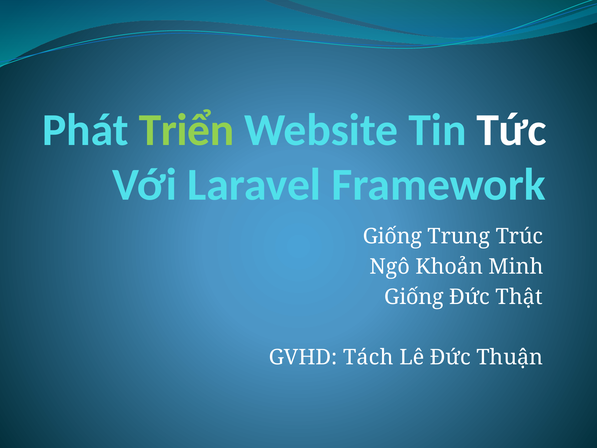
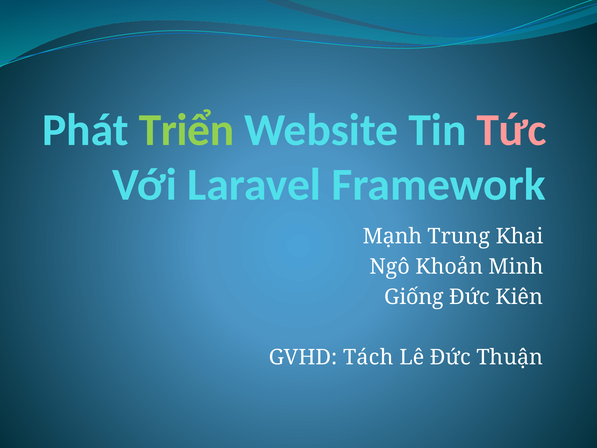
Tức colour: white -> pink (511, 130)
Giống: Giống -> Mạnh (392, 236)
Trúc: Trúc -> Khai (520, 236)
Thật: Thật -> Kiên (519, 297)
